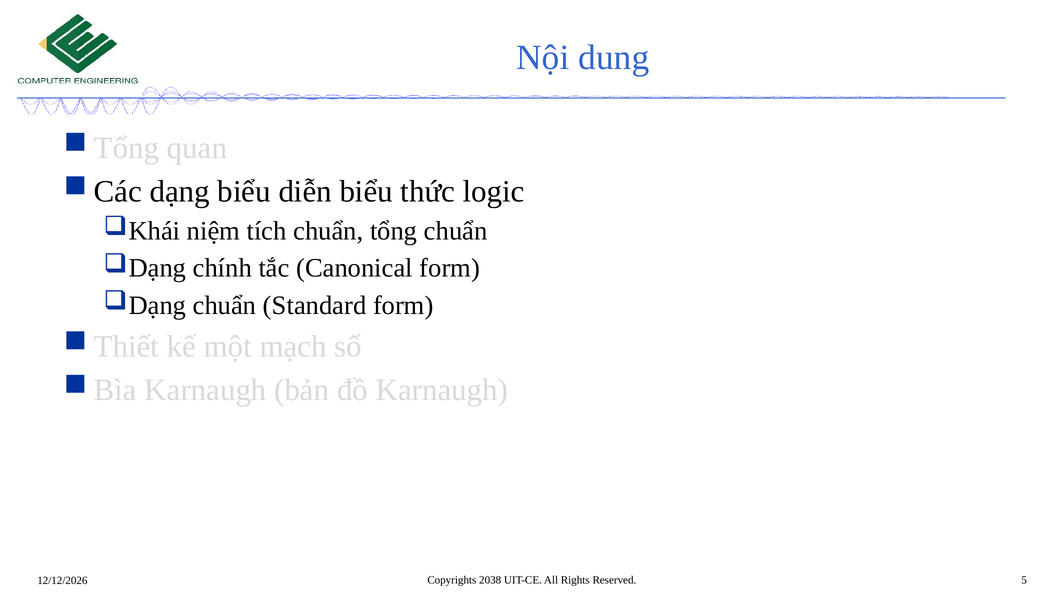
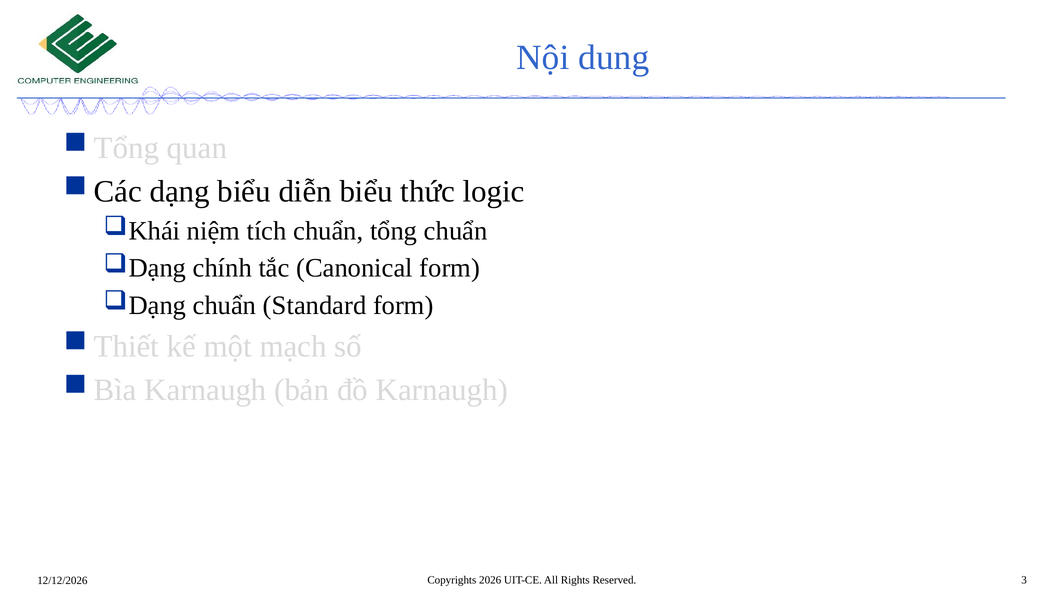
2038: 2038 -> 2026 (490, 581)
5: 5 -> 3 (1024, 581)
